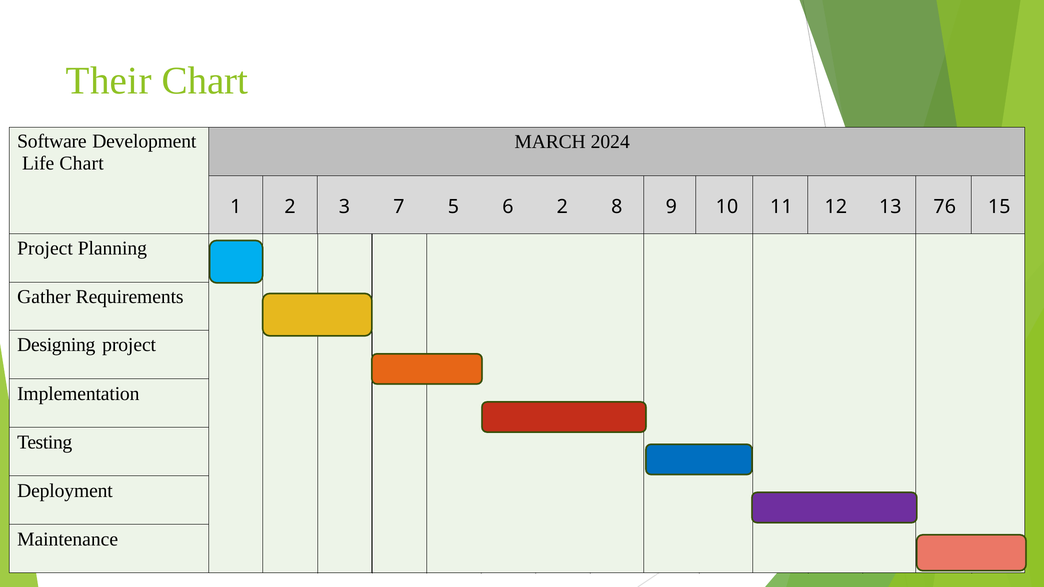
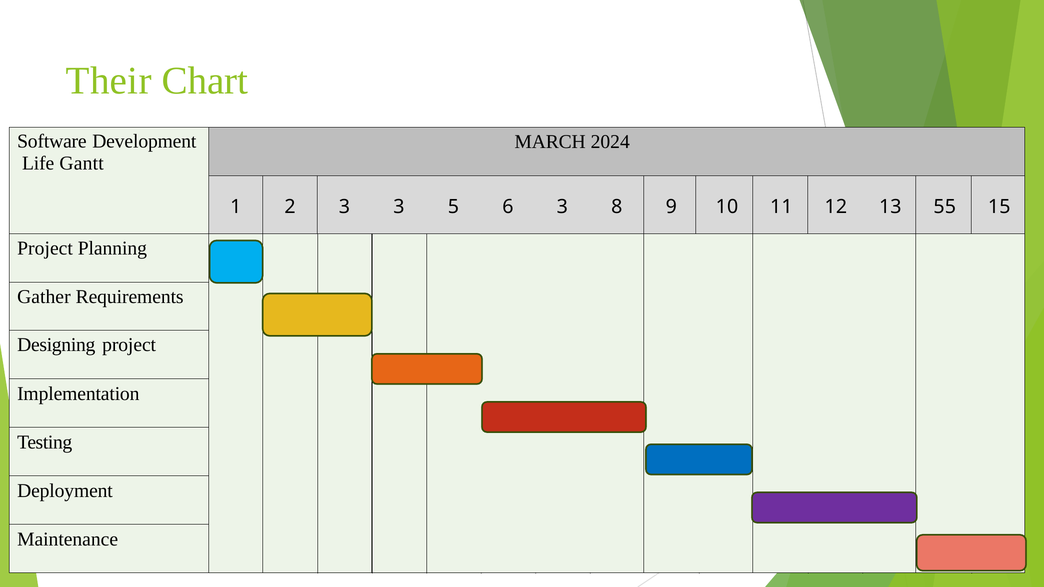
Life Chart: Chart -> Gantt (82, 163)
3 7: 7 -> 3 (399, 207)
6 2: 2 -> 3 (562, 207)
76: 76 -> 55 (945, 207)
